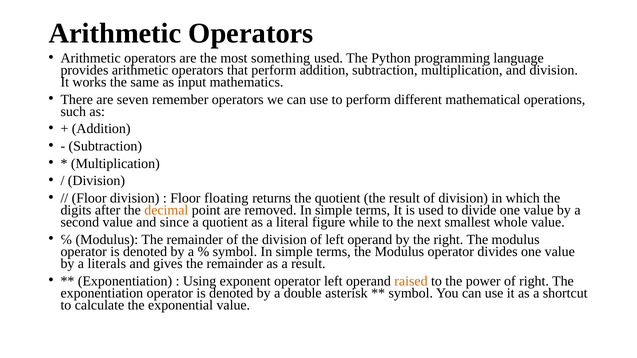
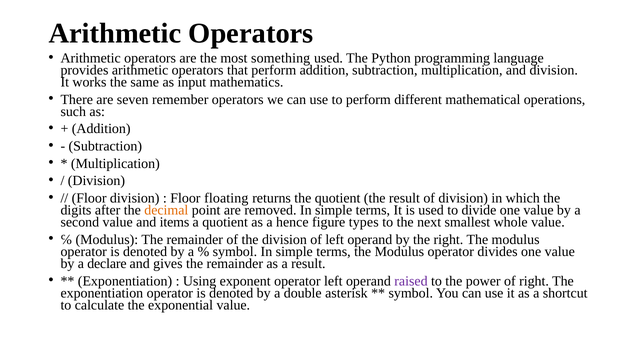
since: since -> items (175, 222)
literal: literal -> hence (292, 222)
while: while -> types (364, 222)
literals: literals -> declare (107, 264)
raised colour: orange -> purple (411, 281)
